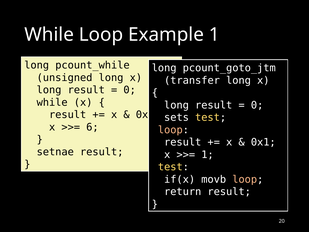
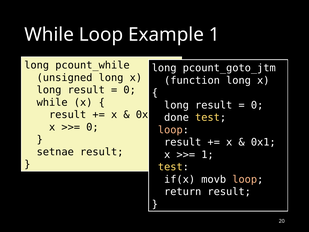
transfer: transfer -> function (192, 80)
sets: sets -> done (177, 117)
6: 6 -> 0 (92, 127)
